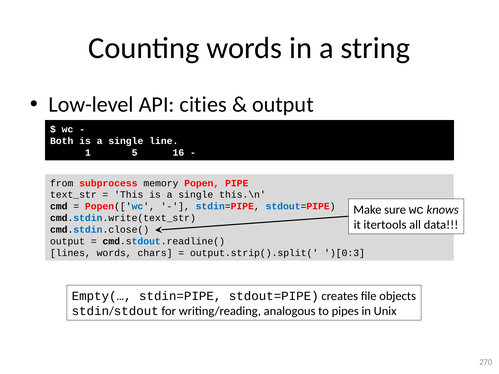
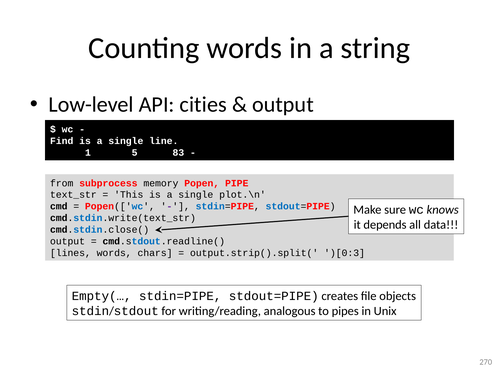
Both: Both -> Find (62, 141)
16: 16 -> 83 (178, 153)
this.\n: this.\n -> plot.\n (242, 195)
itertools: itertools -> depends (385, 225)
